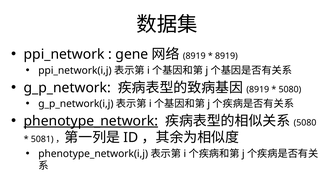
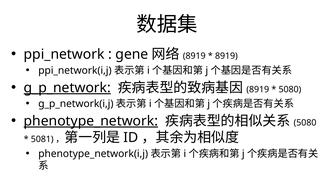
g_p_network underline: none -> present (67, 88)
